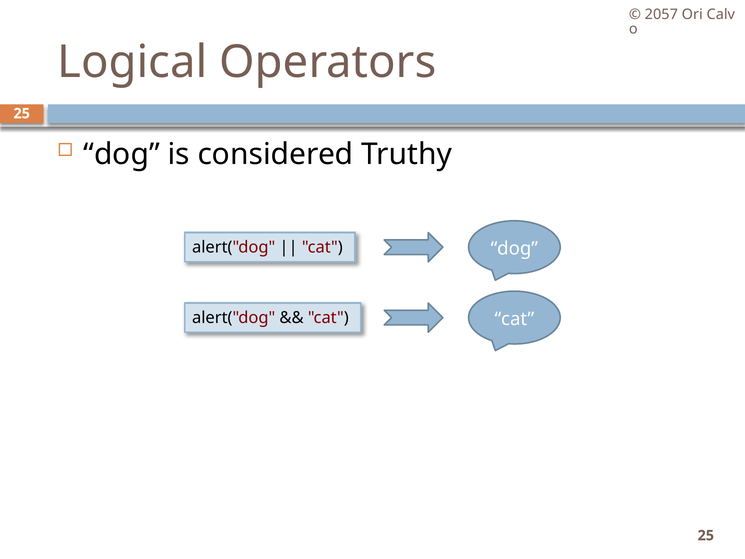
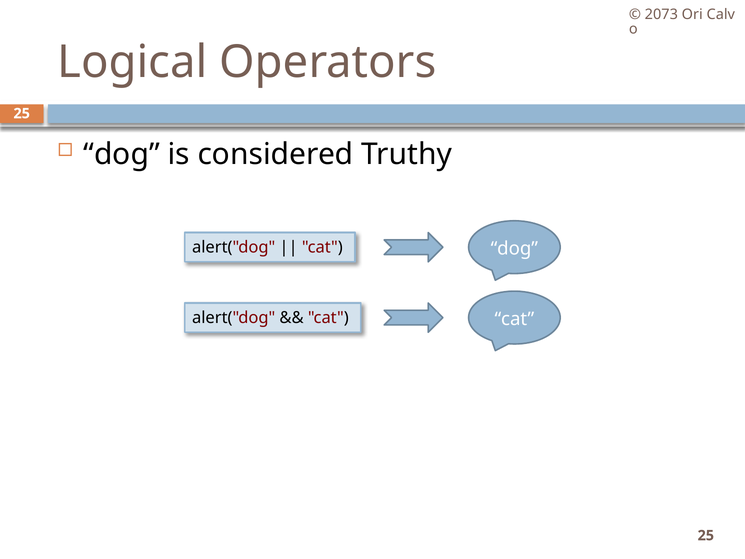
2057: 2057 -> 2073 (661, 15)
